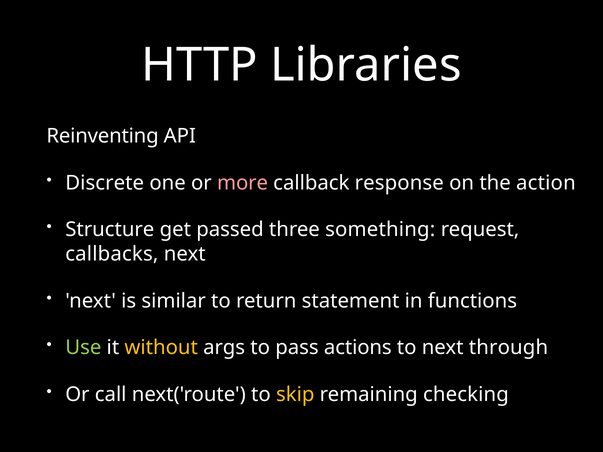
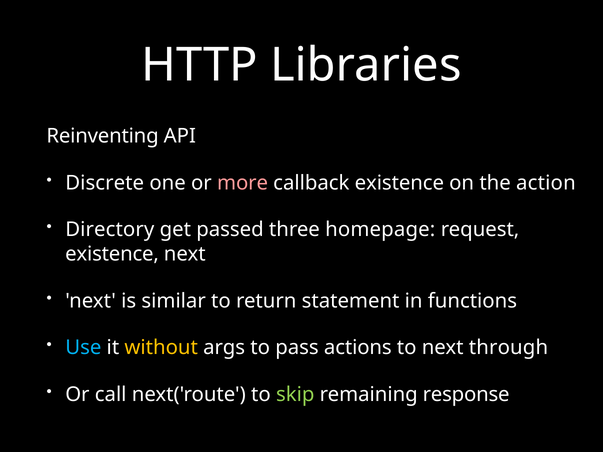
callback response: response -> existence (399, 183)
Structure: Structure -> Directory (110, 230)
something: something -> homepage (380, 230)
callbacks: callbacks -> existence (112, 254)
Use colour: light green -> light blue (83, 348)
skip colour: yellow -> light green (295, 395)
checking: checking -> response (466, 395)
